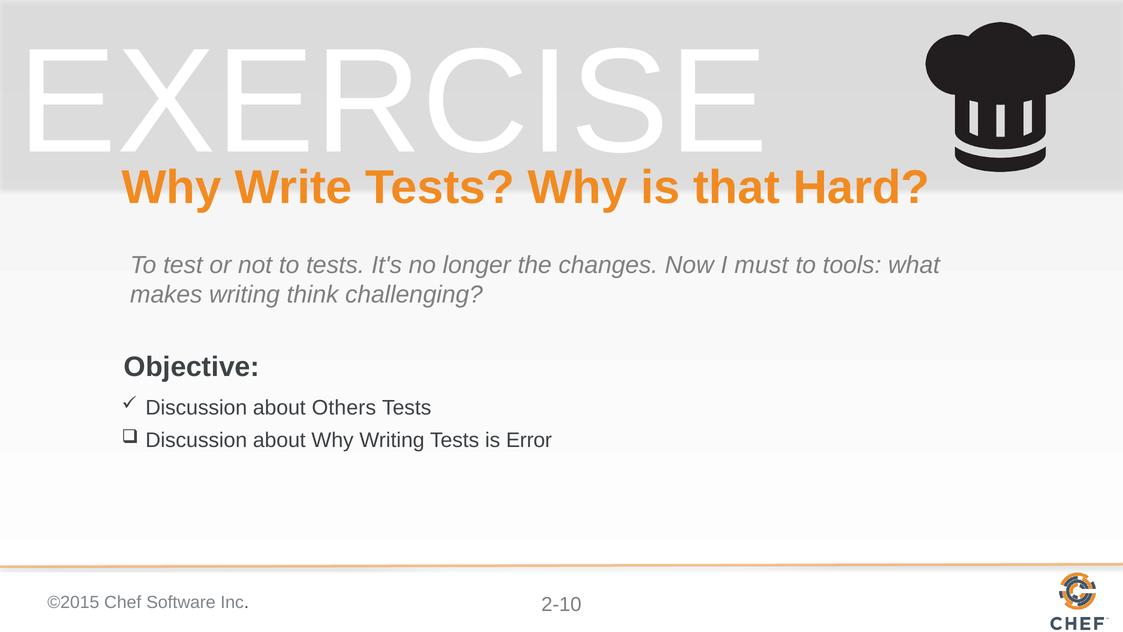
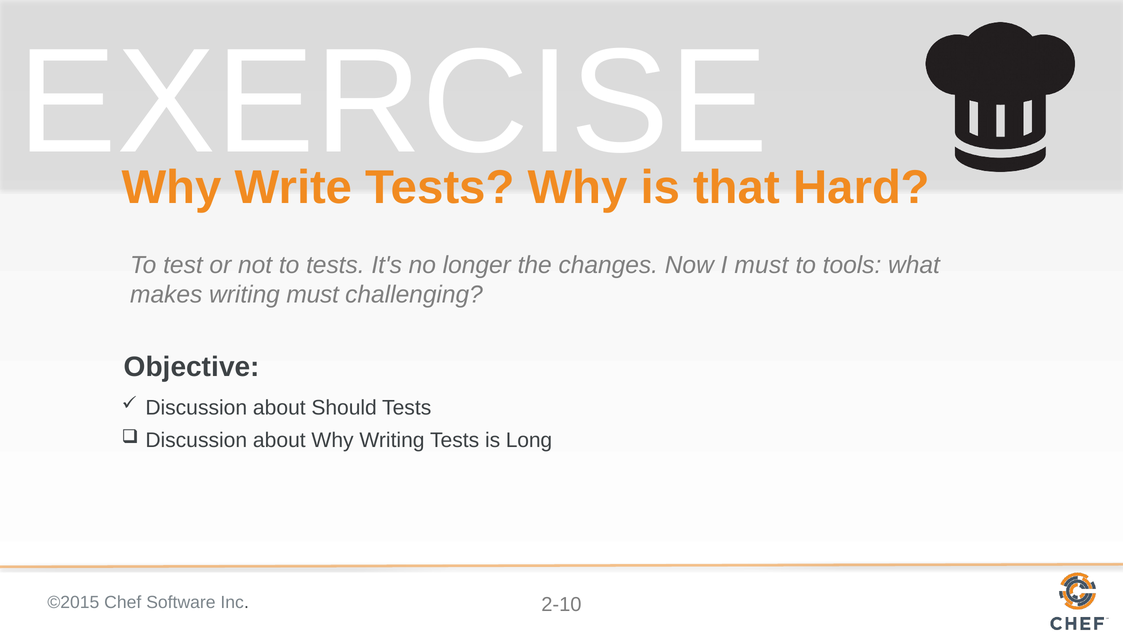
writing think: think -> must (313, 295)
Others: Others -> Should (344, 408)
Error: Error -> Long (529, 440)
